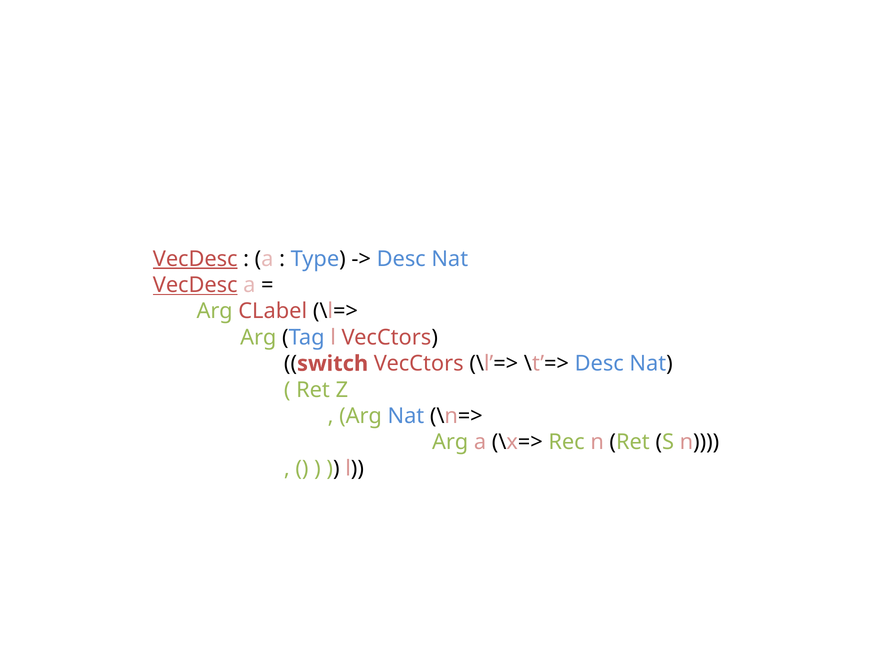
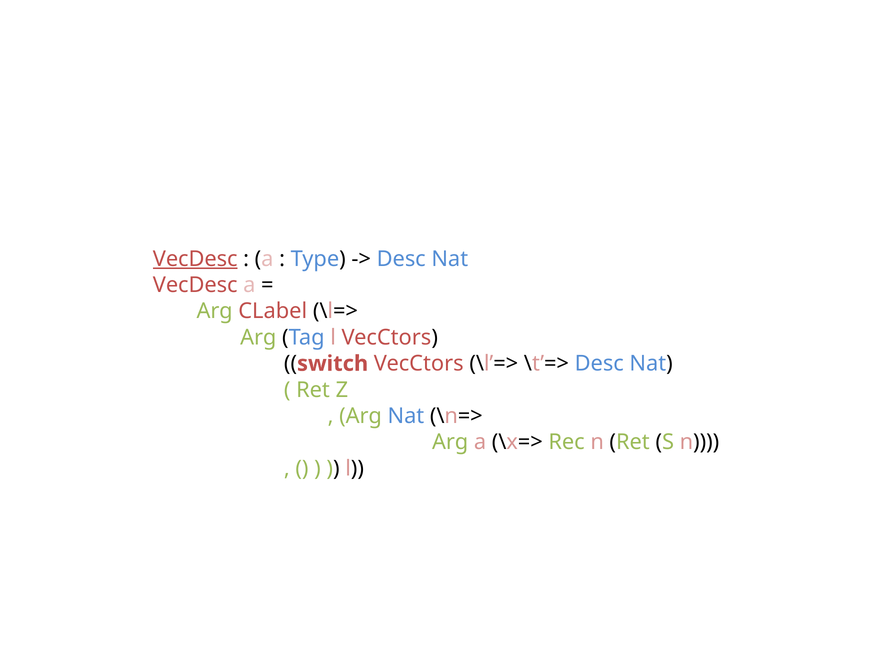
VecDesc underline: present -> none (195, 285)
